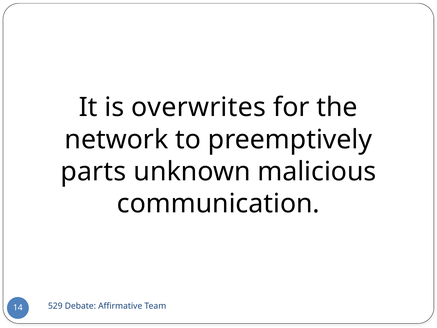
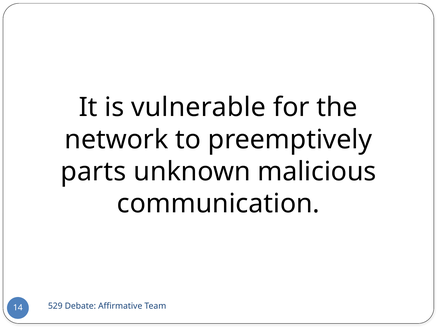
overwrites: overwrites -> vulnerable (199, 107)
